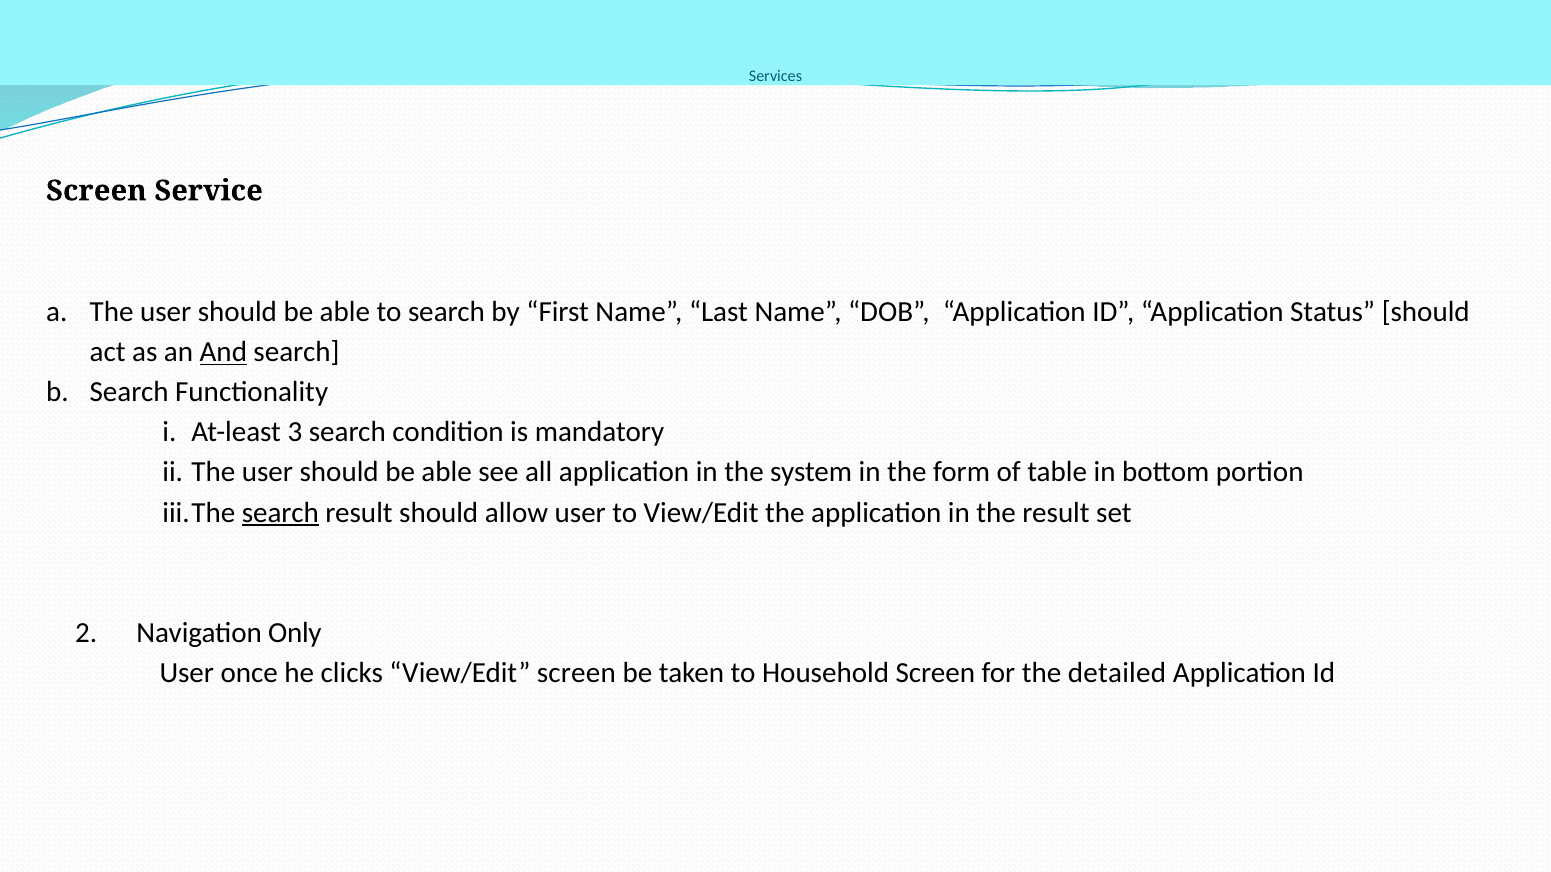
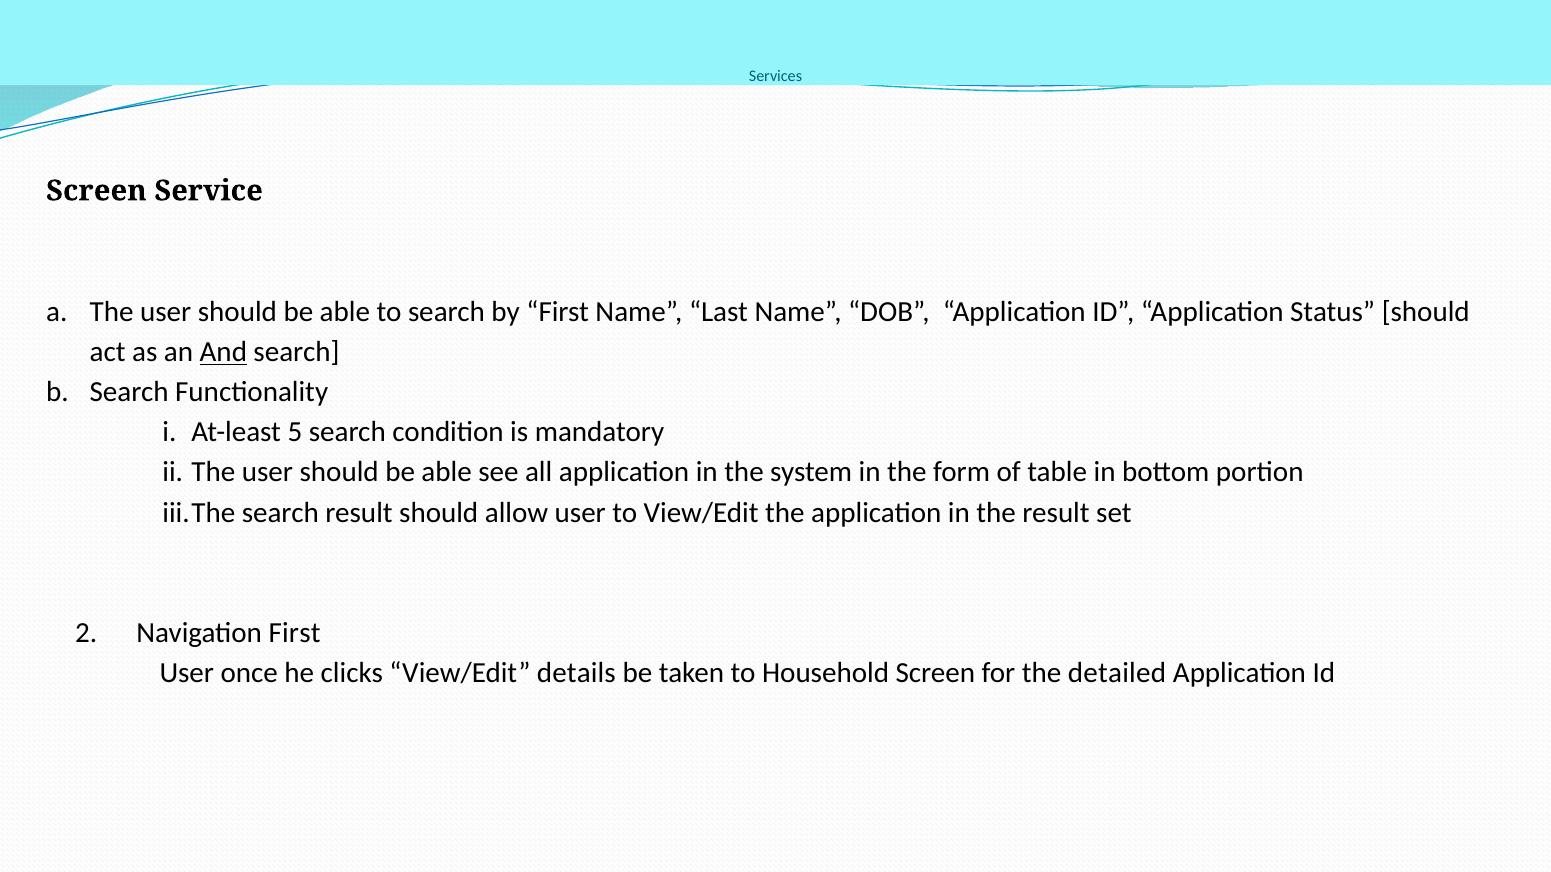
3: 3 -> 5 (295, 432)
search underline: present -> none (280, 513)
Navigation Only: Only -> First (295, 633)
View/Edit screen: screen -> details (576, 673)
